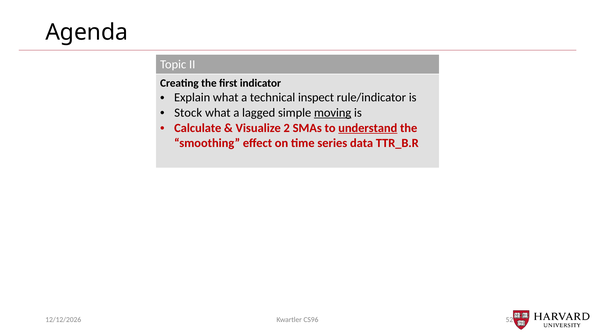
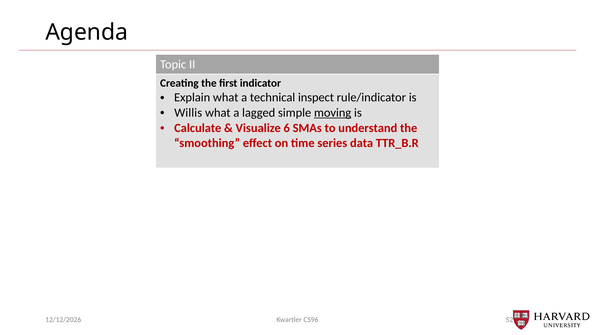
Stock: Stock -> Willis (188, 113)
2: 2 -> 6 (287, 128)
understand underline: present -> none (368, 128)
